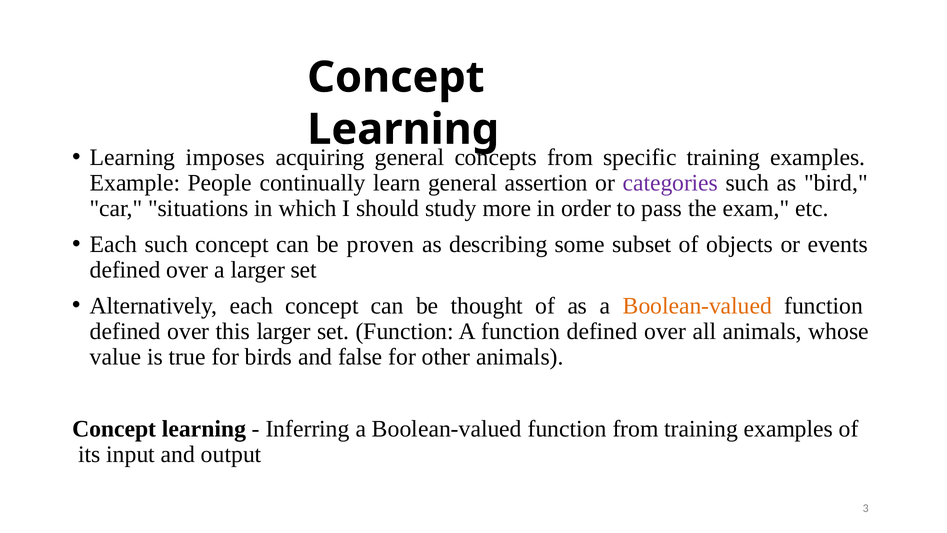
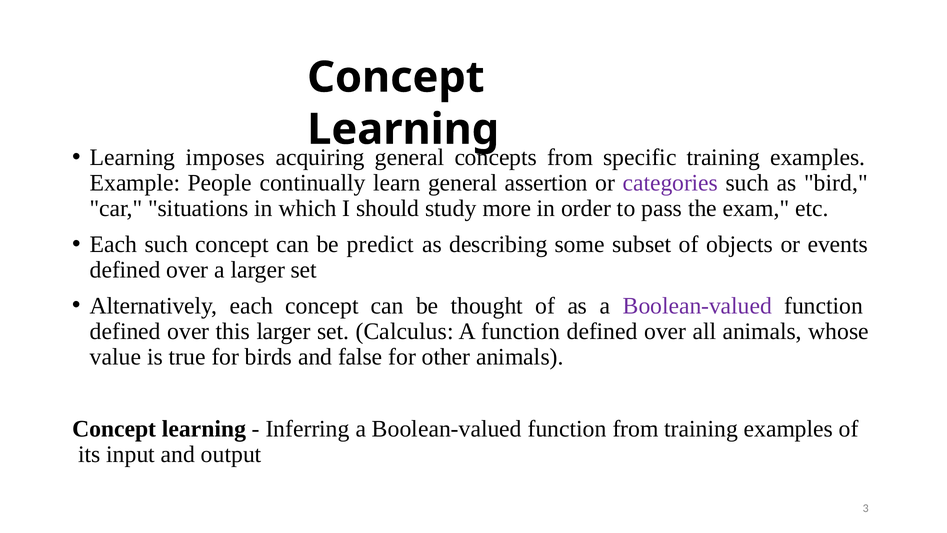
proven: proven -> predict (380, 244)
Boolean-valued colour: orange -> purple (697, 306)
set Function: Function -> Calculus (405, 331)
